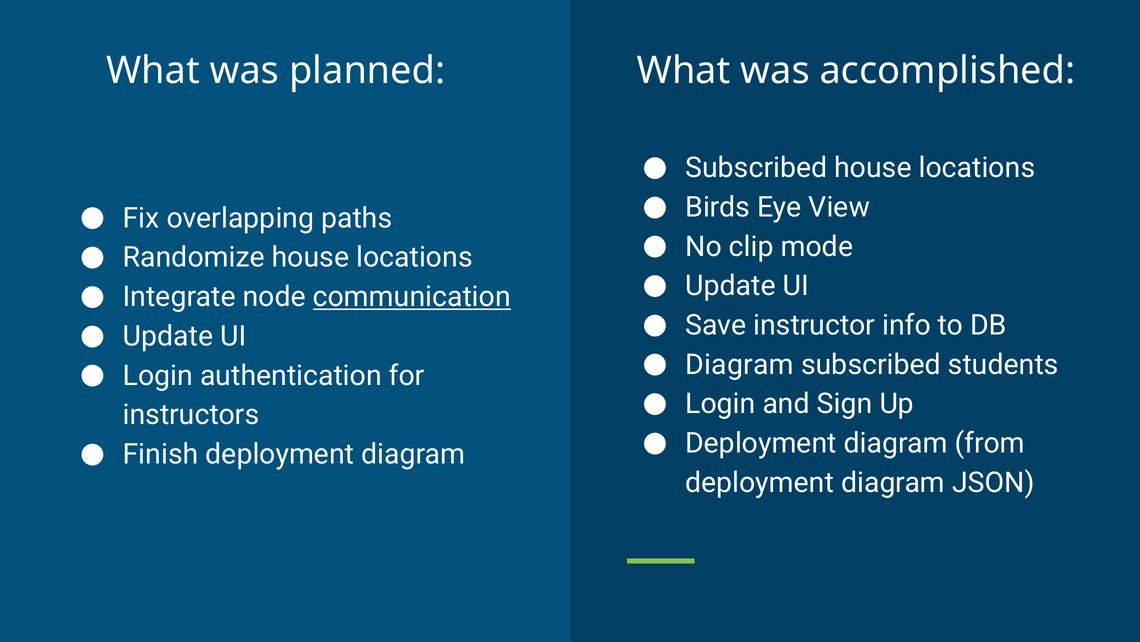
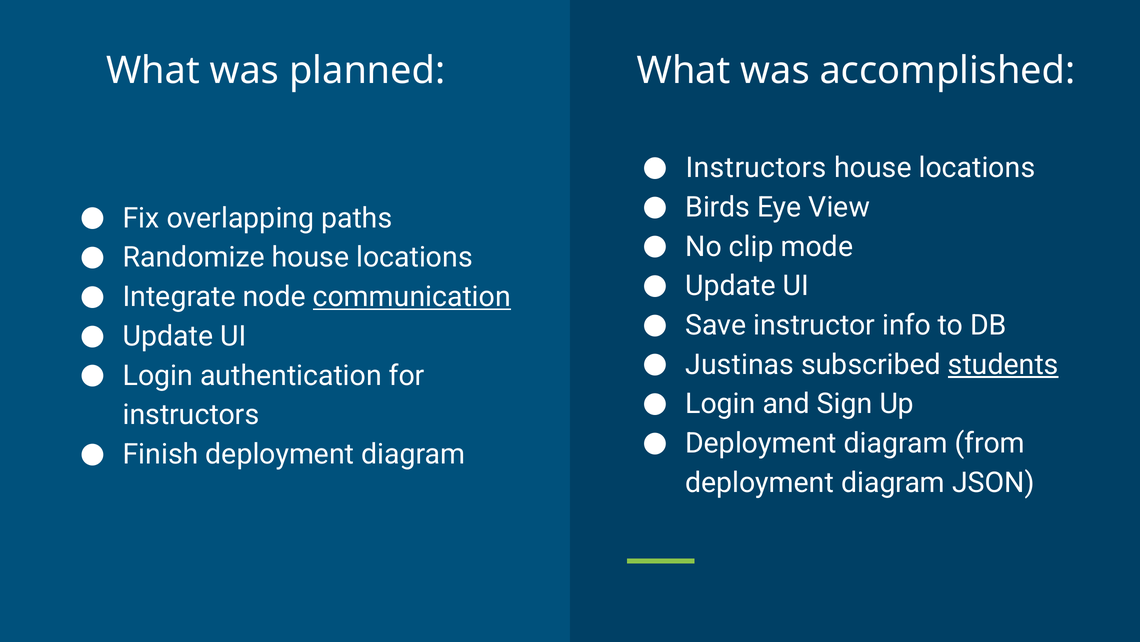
Subscribed: Subscribed -> Instructors (756, 168)
Diagram: Diagram -> Justinas (740, 364)
students underline: none -> present (1003, 364)
